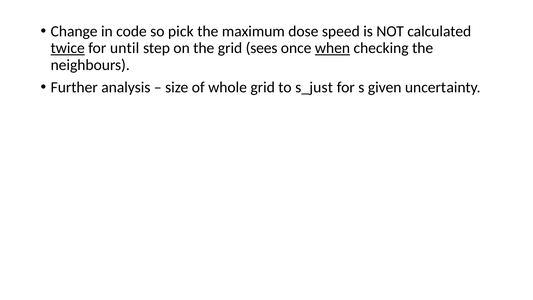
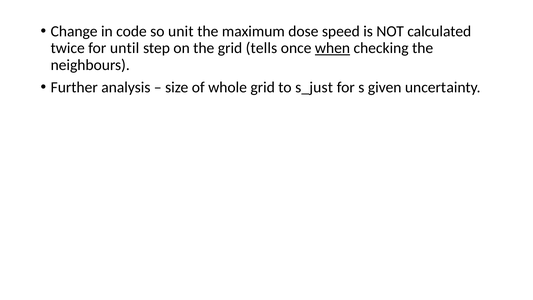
pick: pick -> unit (181, 31)
twice underline: present -> none (68, 48)
sees: sees -> tells (261, 48)
